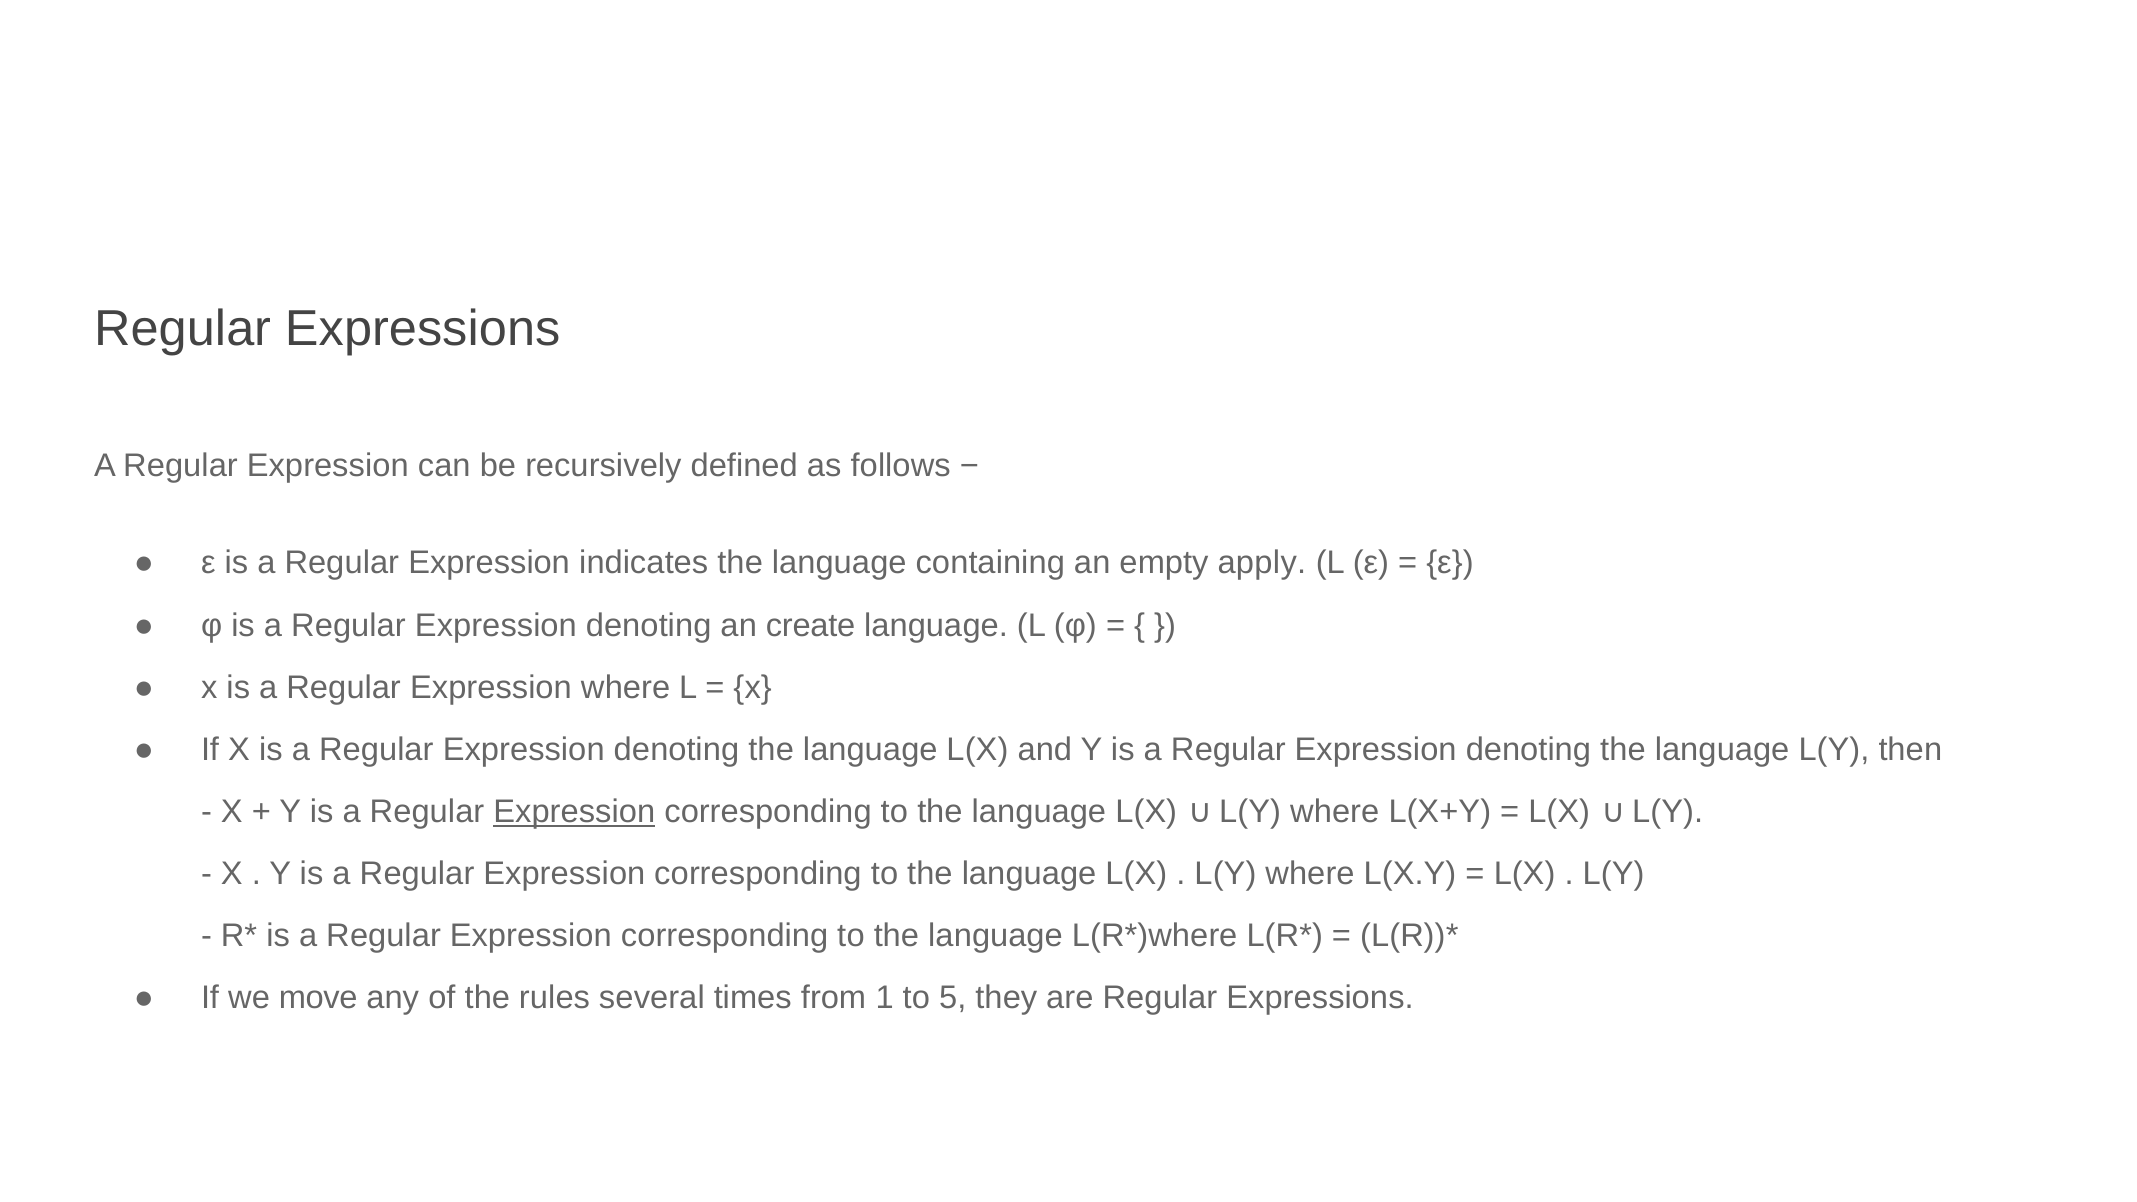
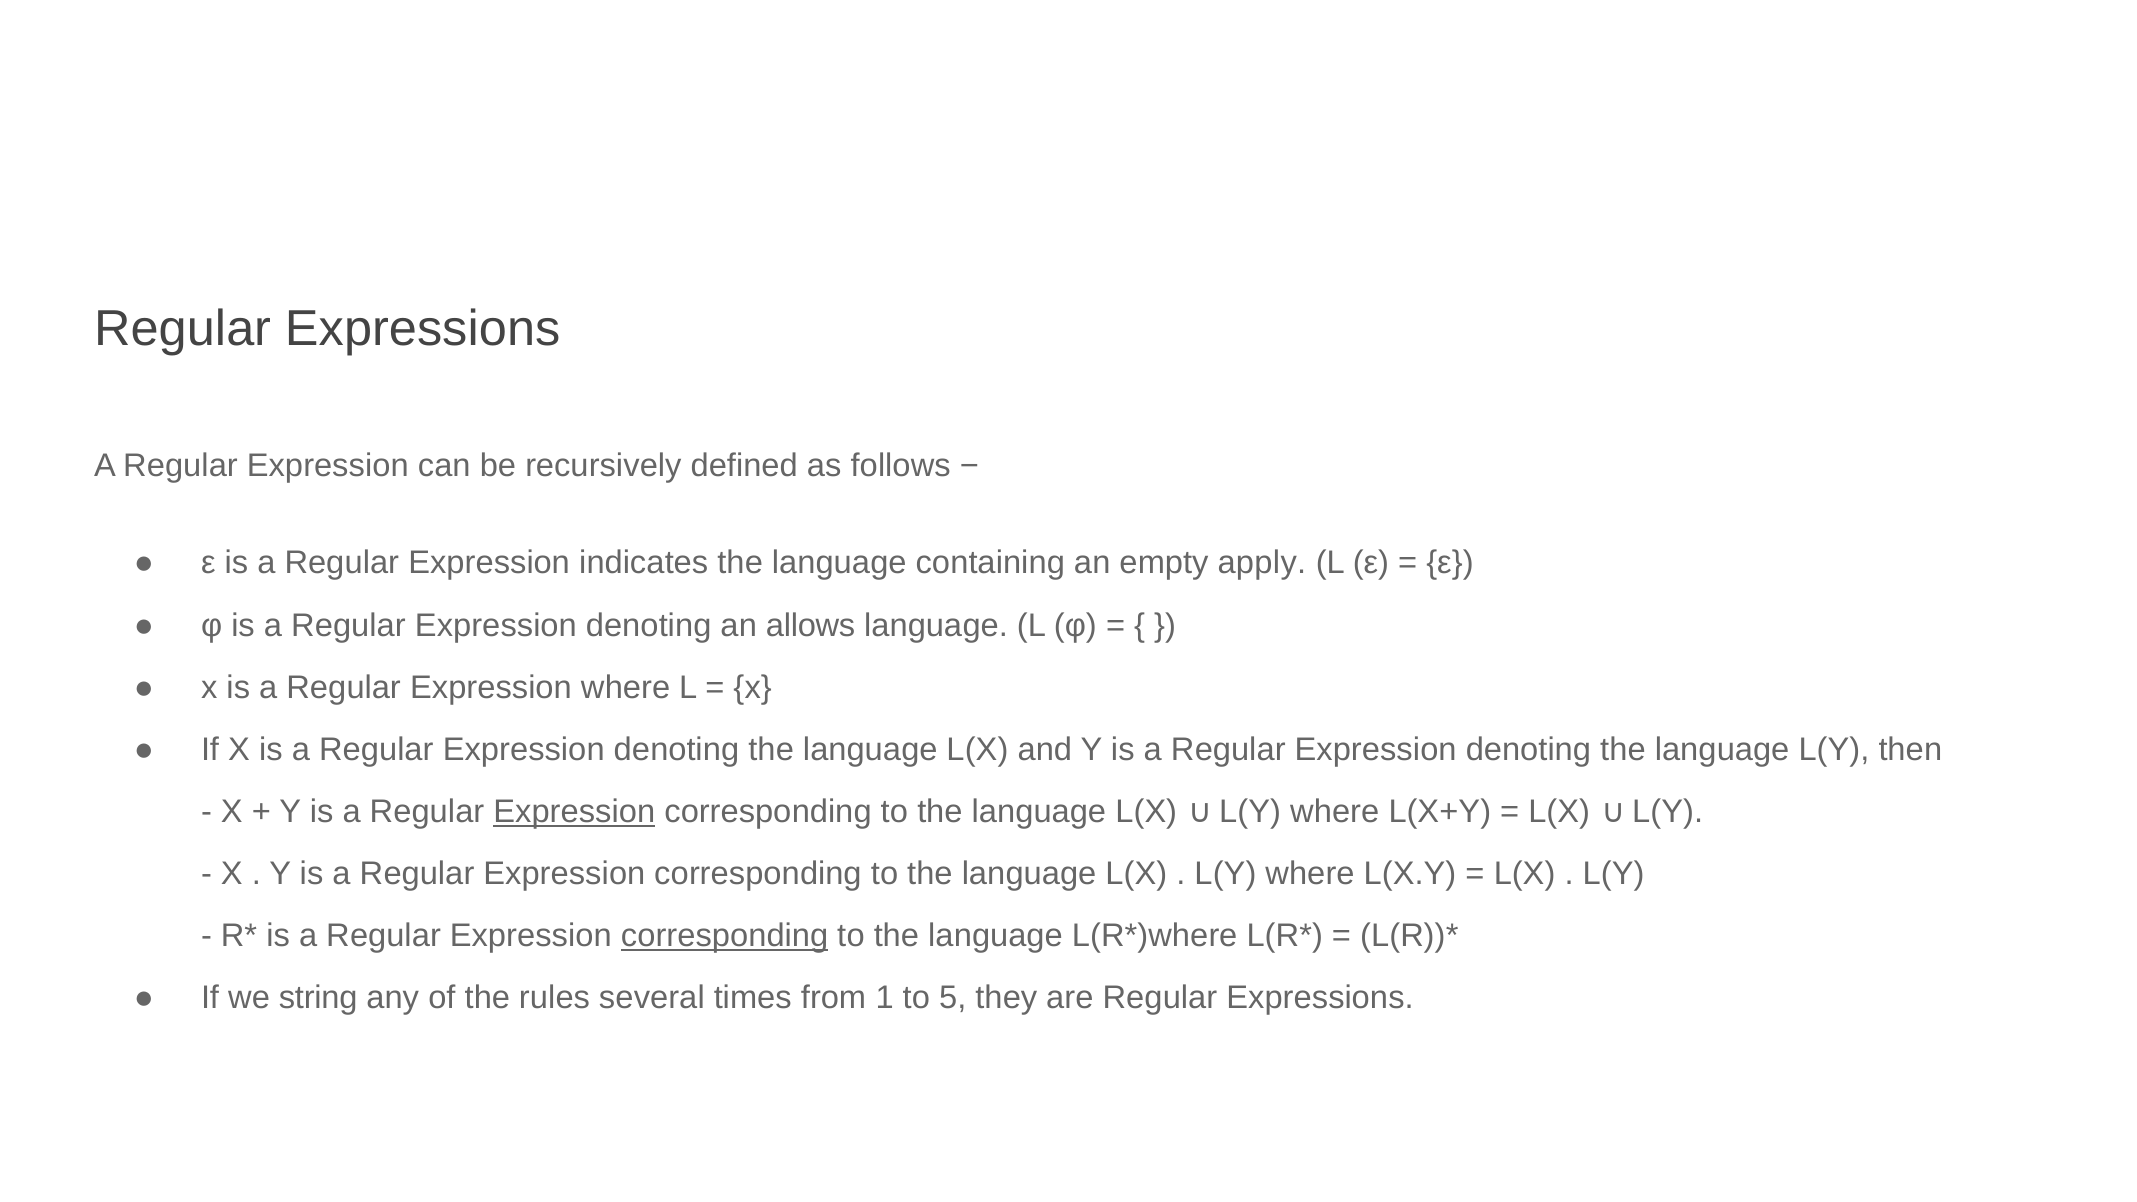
create: create -> allows (811, 625)
corresponding underline: none -> present (725, 936)
move: move -> string (318, 998)
